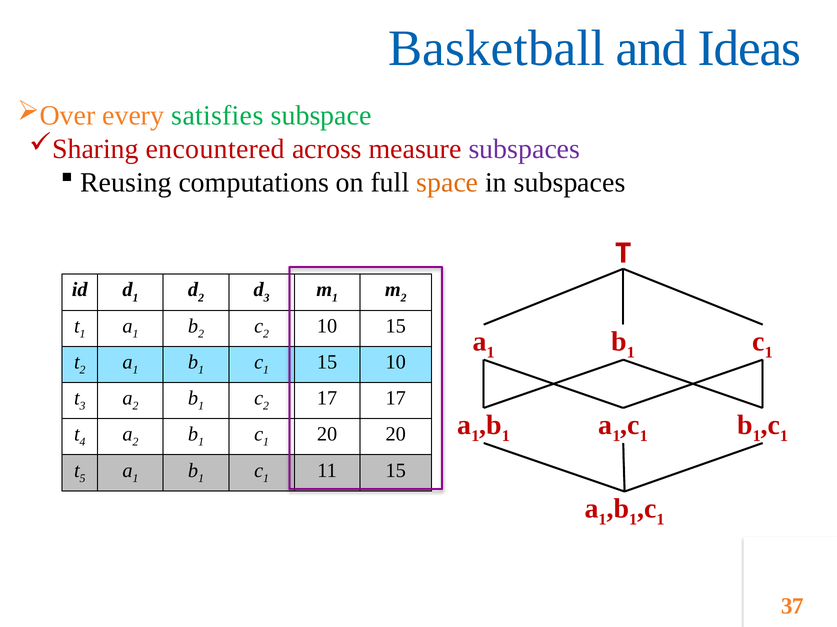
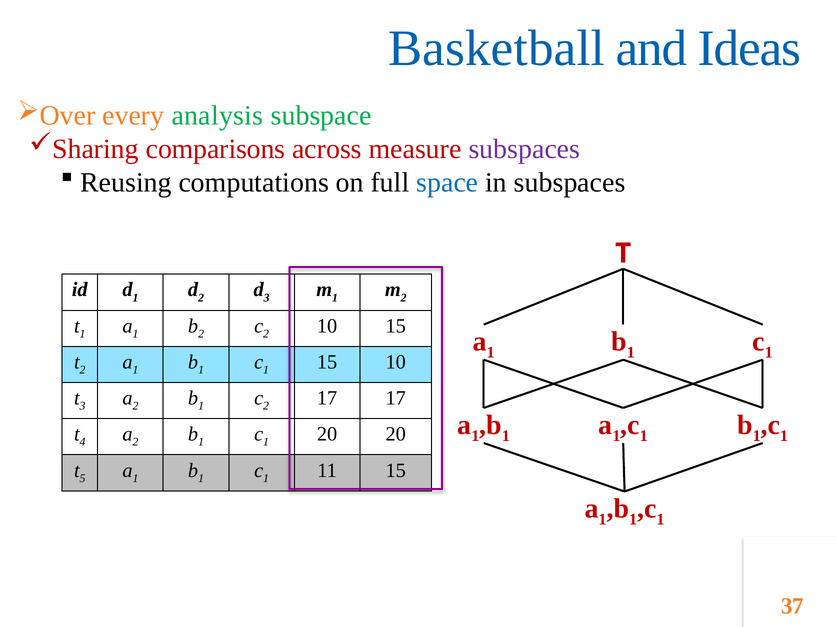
satisfies: satisfies -> analysis (217, 116)
encountered: encountered -> comparisons (216, 149)
space colour: orange -> blue (447, 183)
